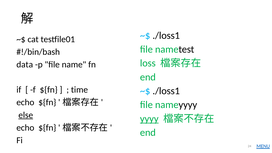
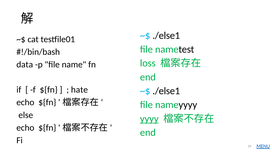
./loss1: ./loss1 -> ./else1 (166, 36)
time: time -> hate (79, 90)
./loss1: ./loss1 -> ./else1 (166, 91)
else underline: present -> none (26, 115)
